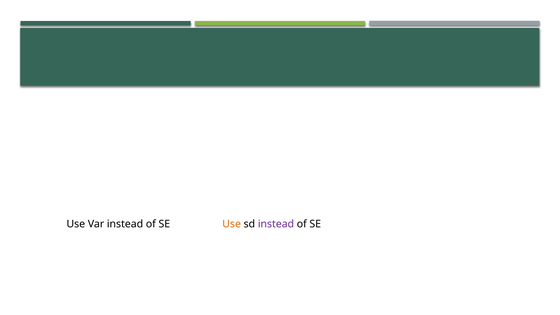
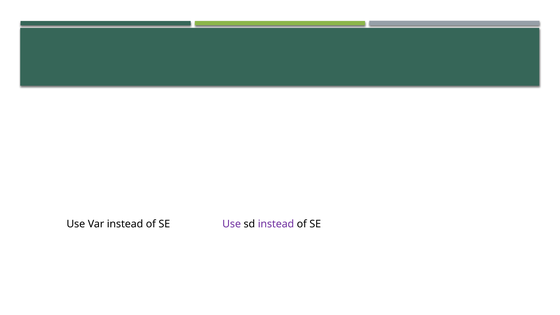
Use colour: orange -> purple (232, 224)
